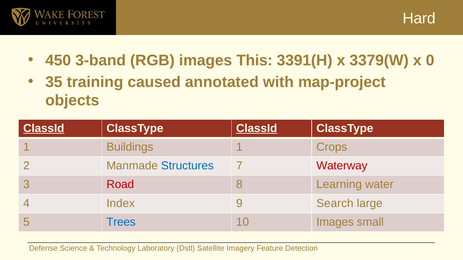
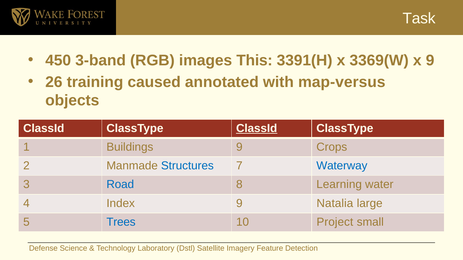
Hard: Hard -> Task (419, 18)
3379(W: 3379(W -> 3369(W (379, 60)
x 0: 0 -> 9 (430, 60)
35: 35 -> 26 (54, 82)
map-project: map-project -> map-versus (342, 82)
ClassId underline: present -> none (44, 128)
Buildings 1: 1 -> 9 (239, 147)
Waterway colour: red -> blue (342, 166)
Road colour: red -> blue (120, 185)
Search: Search -> Natalia (335, 204)
10 Images: Images -> Project (335, 222)
